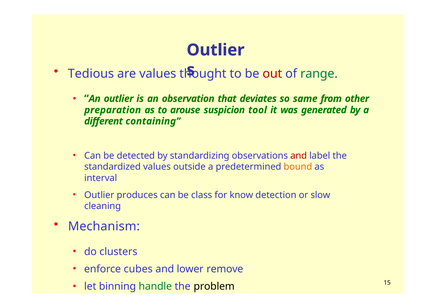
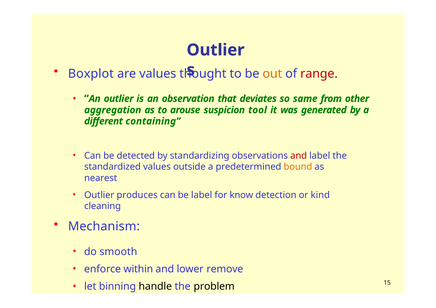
Tedious: Tedious -> Boxplot (91, 74)
out colour: red -> orange (272, 74)
range colour: green -> red (319, 74)
preparation: preparation -> aggregation (113, 110)
interval: interval -> nearest (101, 178)
be class: class -> label (202, 195)
slow: slow -> kind (320, 195)
clusters: clusters -> smooth (118, 252)
cubes: cubes -> within (138, 269)
handle colour: green -> black (155, 287)
